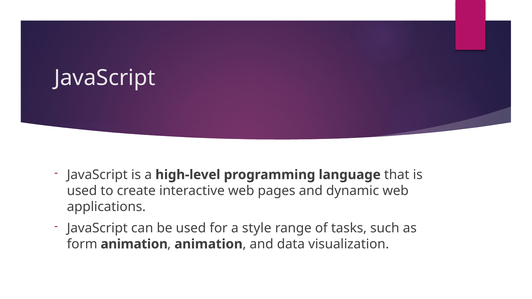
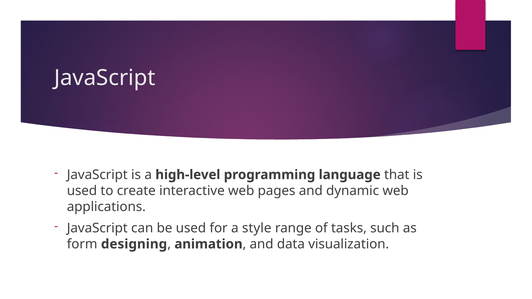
form animation: animation -> designing (134, 244)
